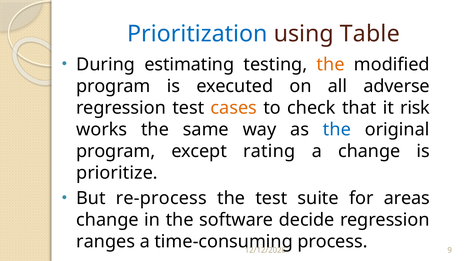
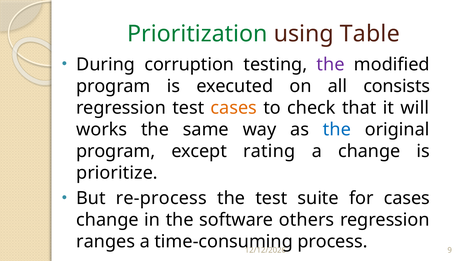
Prioritization colour: blue -> green (197, 34)
estimating: estimating -> corruption (189, 65)
the colour: orange -> purple (331, 65)
adverse: adverse -> consists (397, 86)
risk: risk -> will (415, 108)
for areas: areas -> cases (407, 199)
decide: decide -> others (307, 220)
